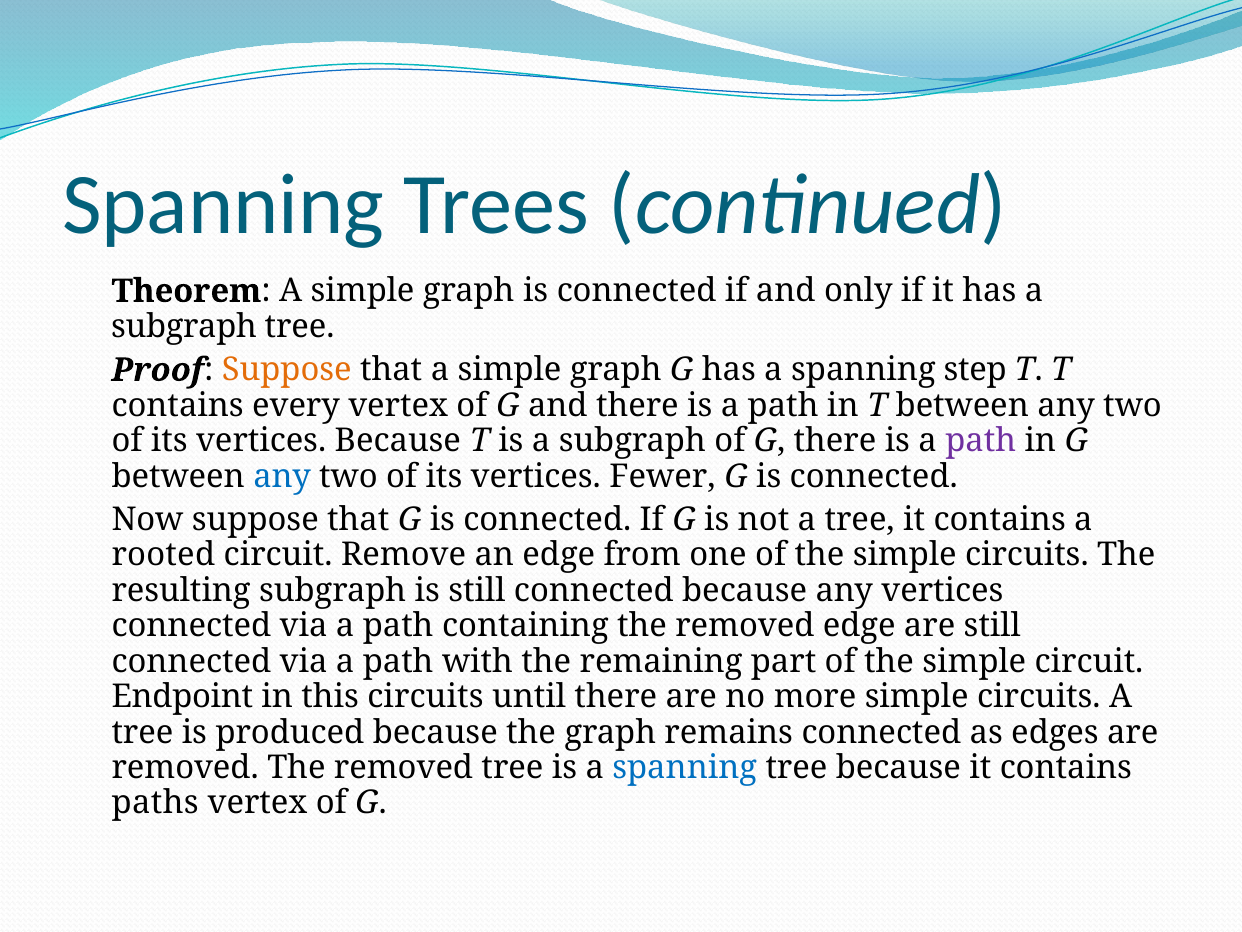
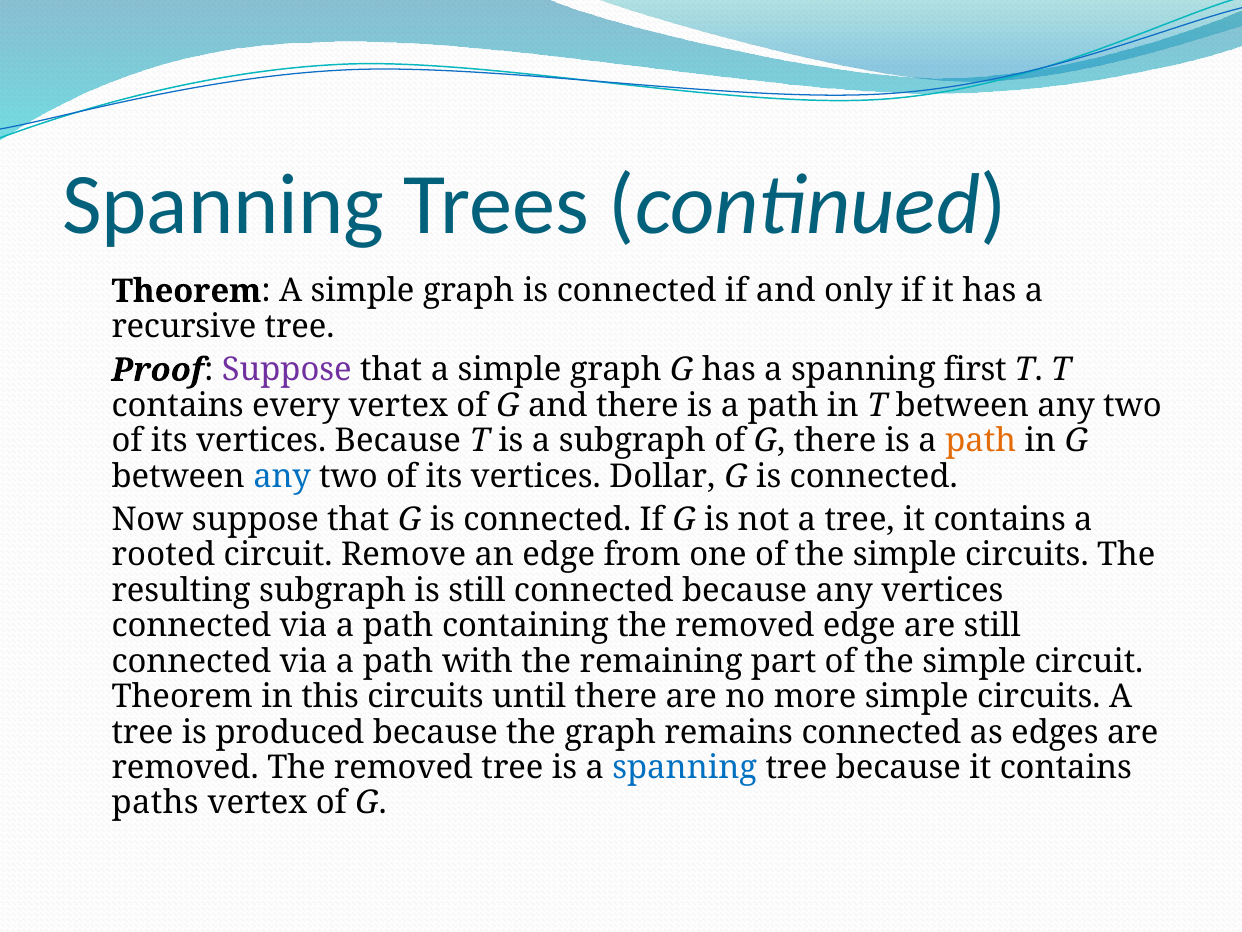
subgraph: subgraph -> recursive (184, 326)
Suppose colour: orange -> purple (287, 370)
step: step -> first (975, 370)
path colour: purple -> orange (981, 441)
Fewer: Fewer -> Dollar (662, 476)
Endpoint: Endpoint -> Theorem (182, 696)
